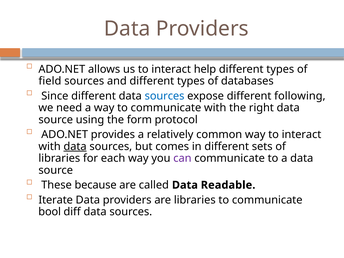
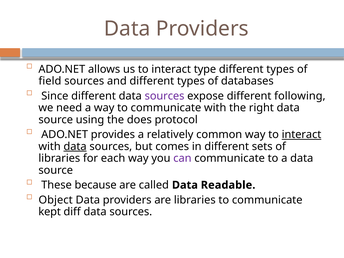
help: help -> type (205, 69)
sources colour: blue -> purple (165, 96)
form: form -> does (139, 120)
interact underline: none -> present (302, 135)
Iterate: Iterate -> Object (56, 200)
bool: bool -> kept (50, 212)
